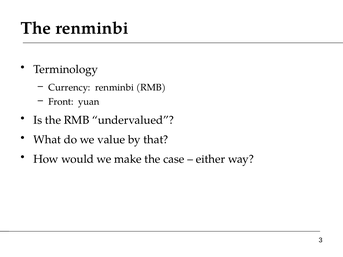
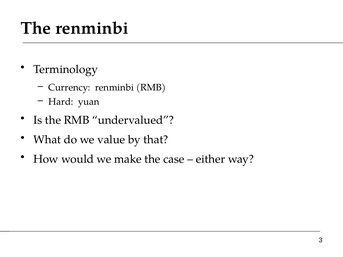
Front: Front -> Hard (61, 102)
